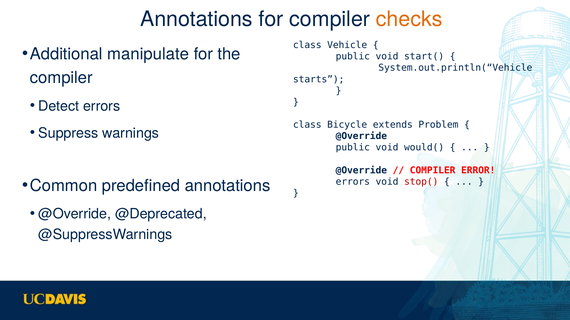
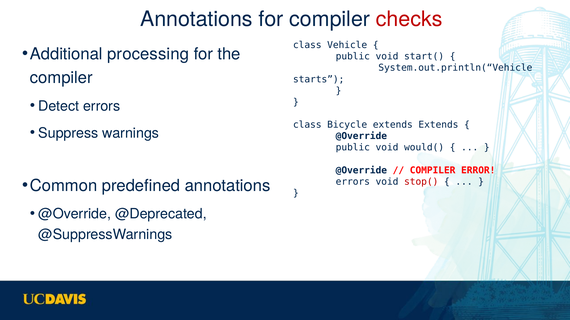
checks colour: orange -> red (409, 19)
manipulate: manipulate -> processing (148, 54)
extends Problem: Problem -> Extends (438, 125)
